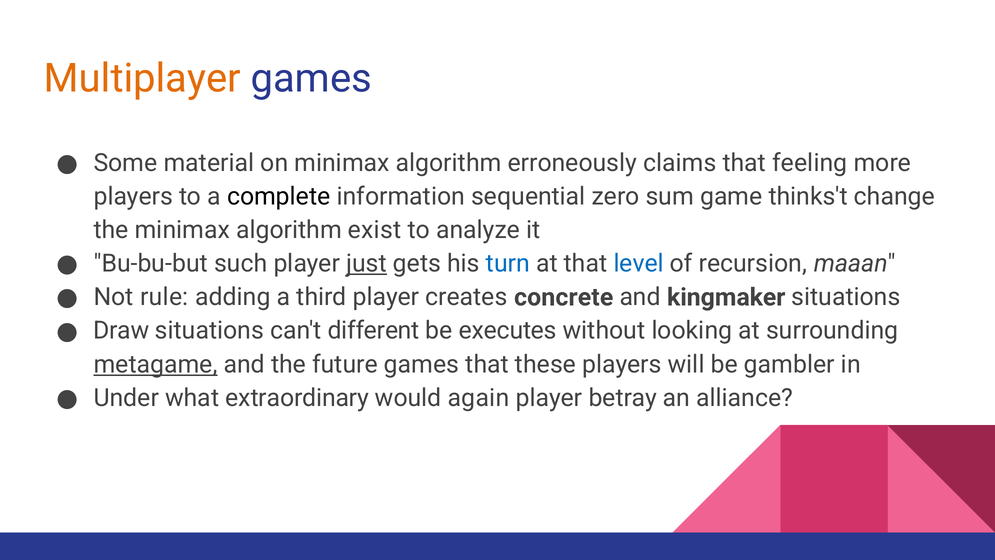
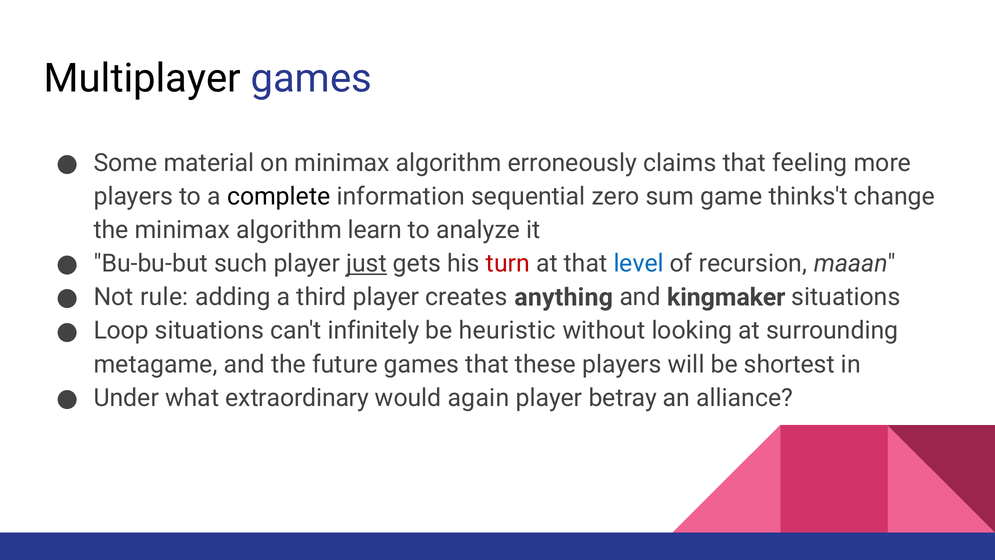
Multiplayer colour: orange -> black (142, 79)
exist: exist -> learn (375, 230)
turn colour: blue -> red (508, 264)
concrete: concrete -> anything (564, 297)
Draw: Draw -> Loop (121, 331)
different: different -> infinitely (374, 331)
executes: executes -> heuristic (507, 331)
metagame underline: present -> none (156, 364)
gambler: gambler -> shortest (789, 364)
